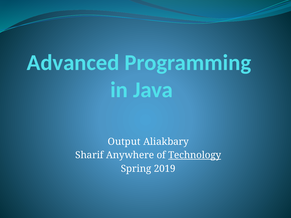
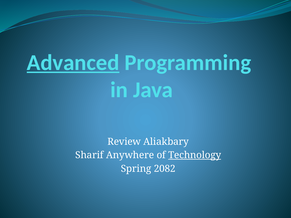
Advanced underline: none -> present (73, 63)
Output: Output -> Review (124, 142)
2019: 2019 -> 2082 (165, 169)
